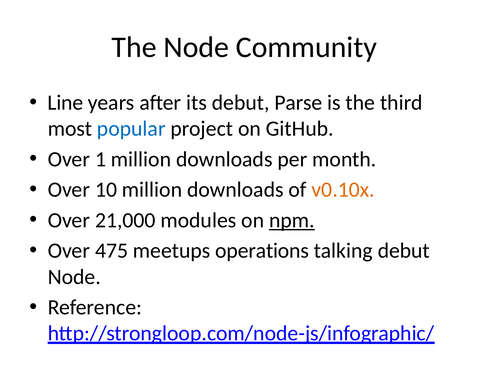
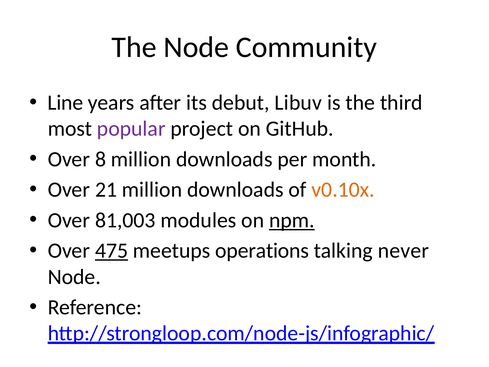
Parse: Parse -> Libuv (298, 103)
popular colour: blue -> purple (131, 129)
1: 1 -> 8 (101, 159)
10: 10 -> 21 (106, 190)
21,000: 21,000 -> 81,003 (125, 220)
475 underline: none -> present (112, 251)
talking debut: debut -> never (404, 251)
